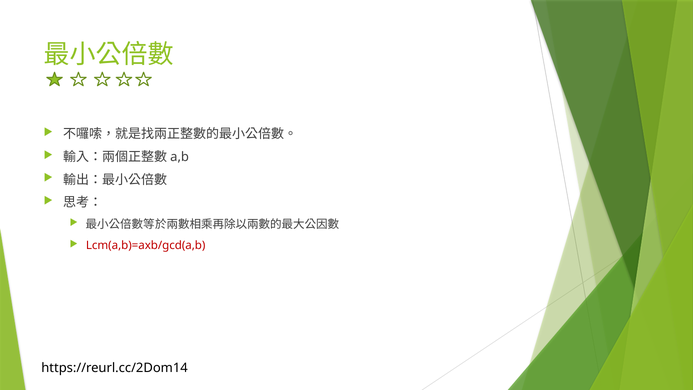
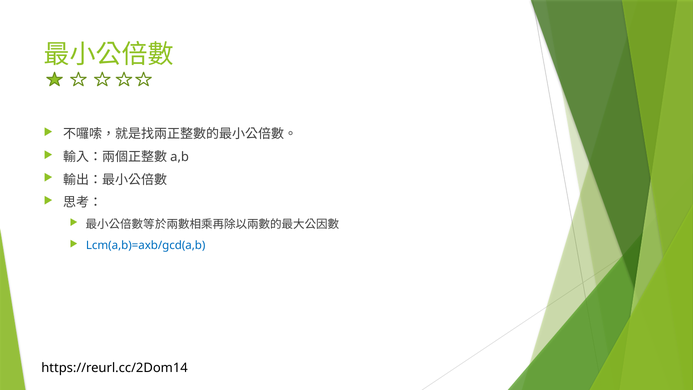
Lcm(a,b)=axb/gcd(a,b colour: red -> blue (146, 245)
